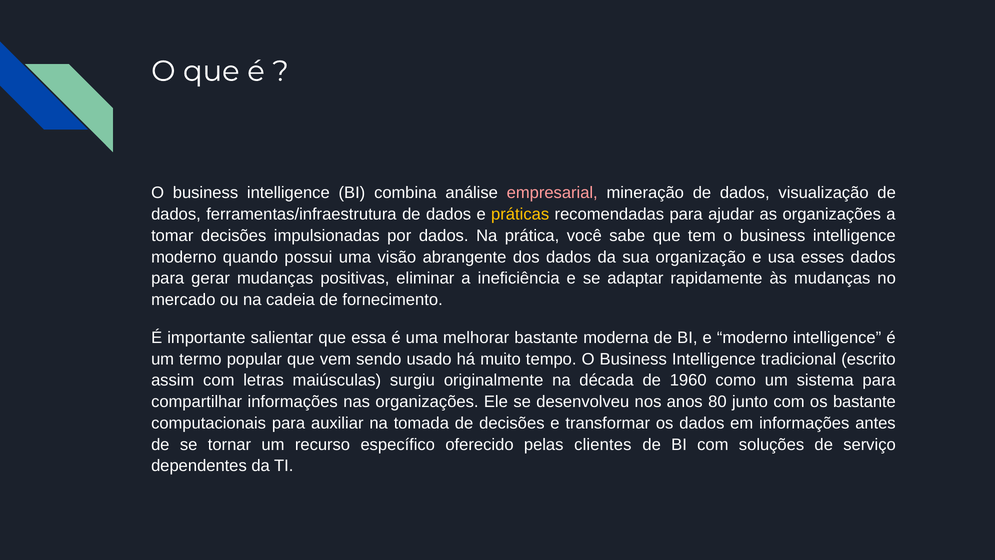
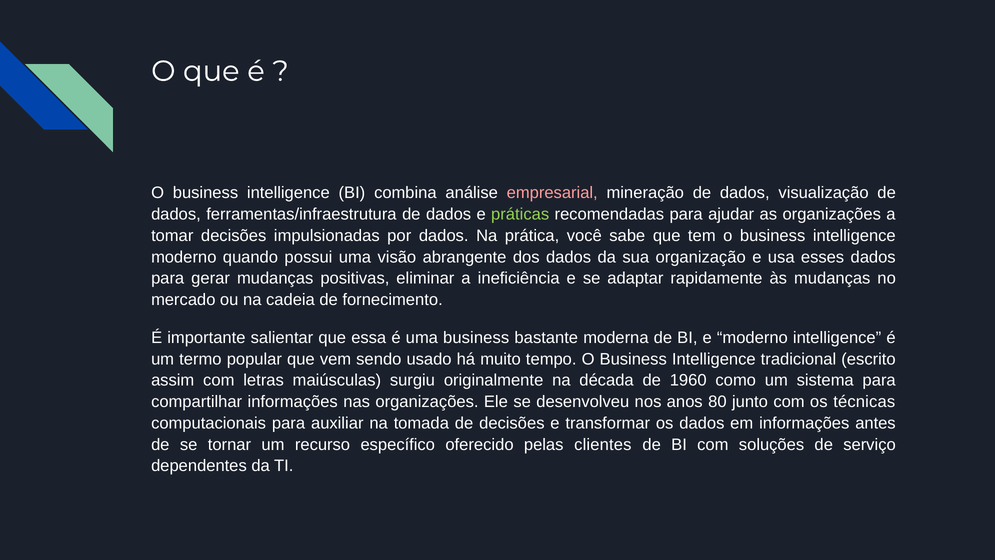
práticas colour: yellow -> light green (520, 214)
uma melhorar: melhorar -> business (476, 338)
os bastante: bastante -> técnicas (864, 402)
